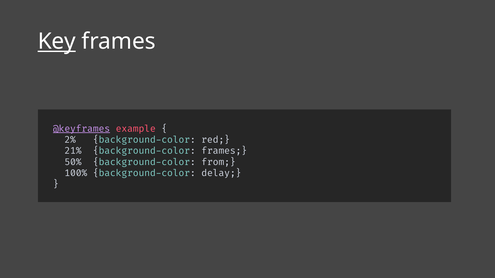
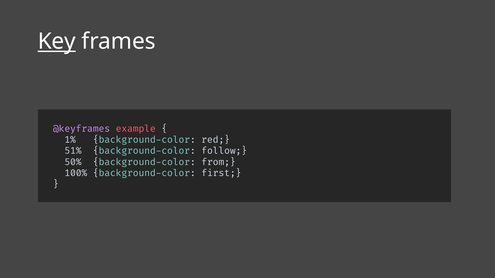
@keyframes underline: present -> none (82, 129)
2%: 2% -> 1% (70, 140)
21%: 21% -> 51% (73, 151)
background-color frames: frames -> follow (224, 151)
delay: delay -> first (221, 173)
